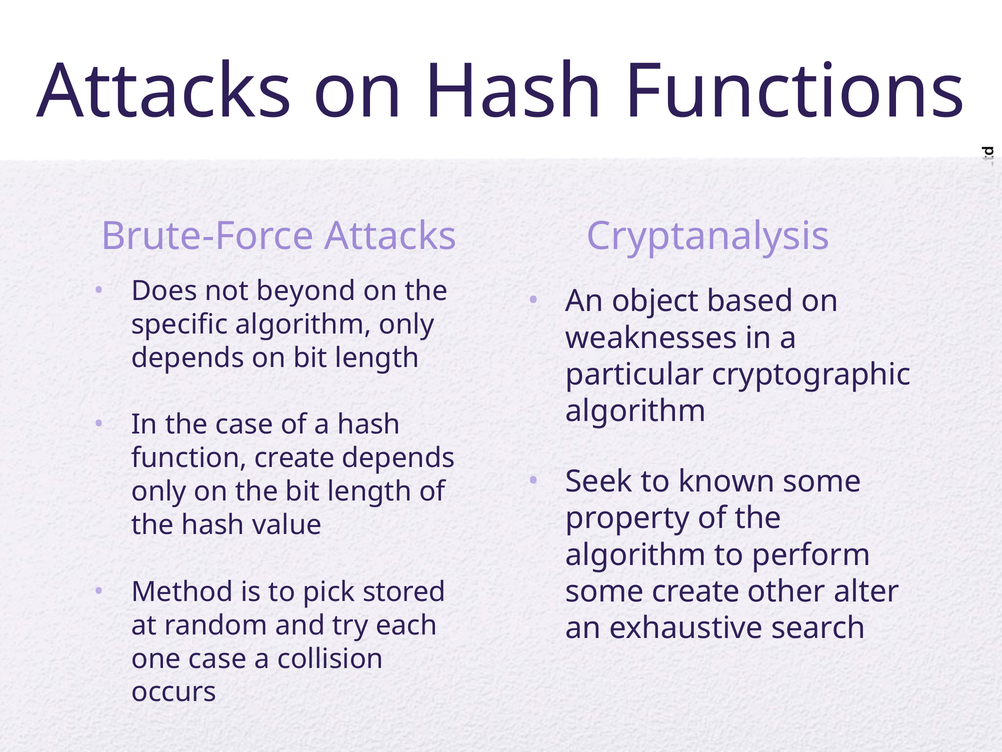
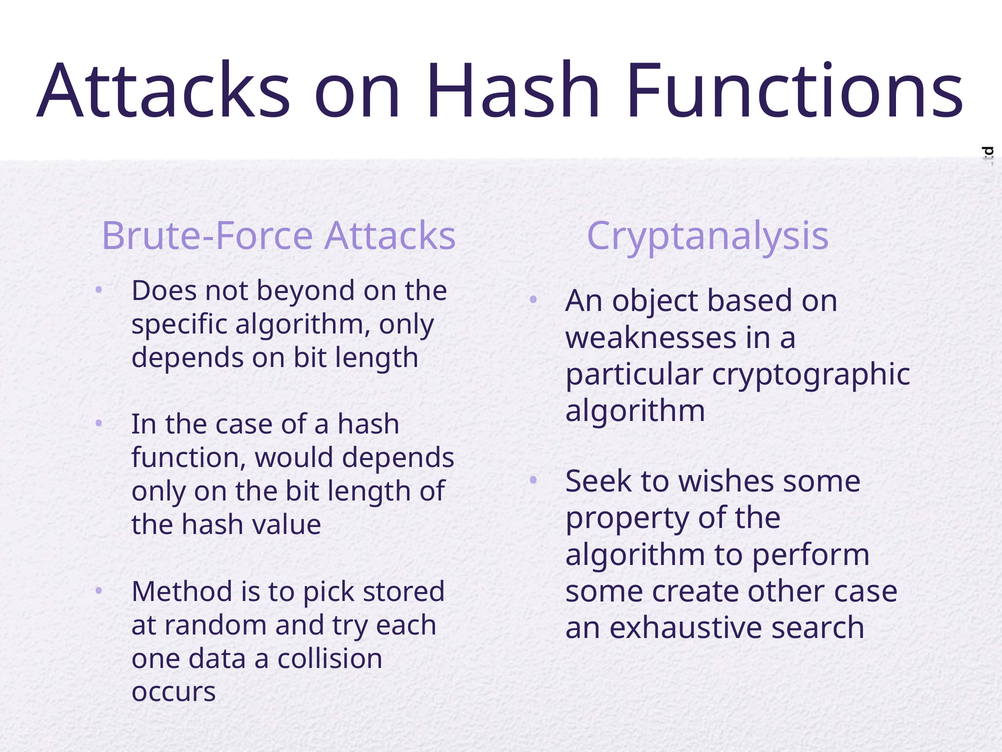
function create: create -> would (294, 458)
known: known -> wishes (727, 481)
other alter: alter -> case (866, 591)
one case: case -> data (218, 658)
